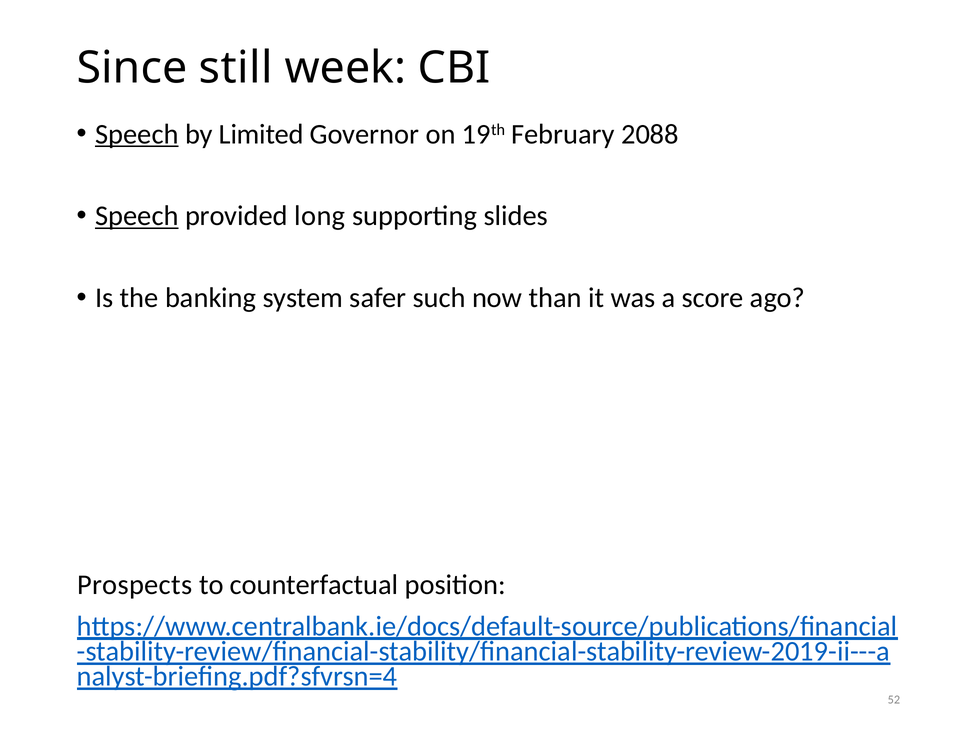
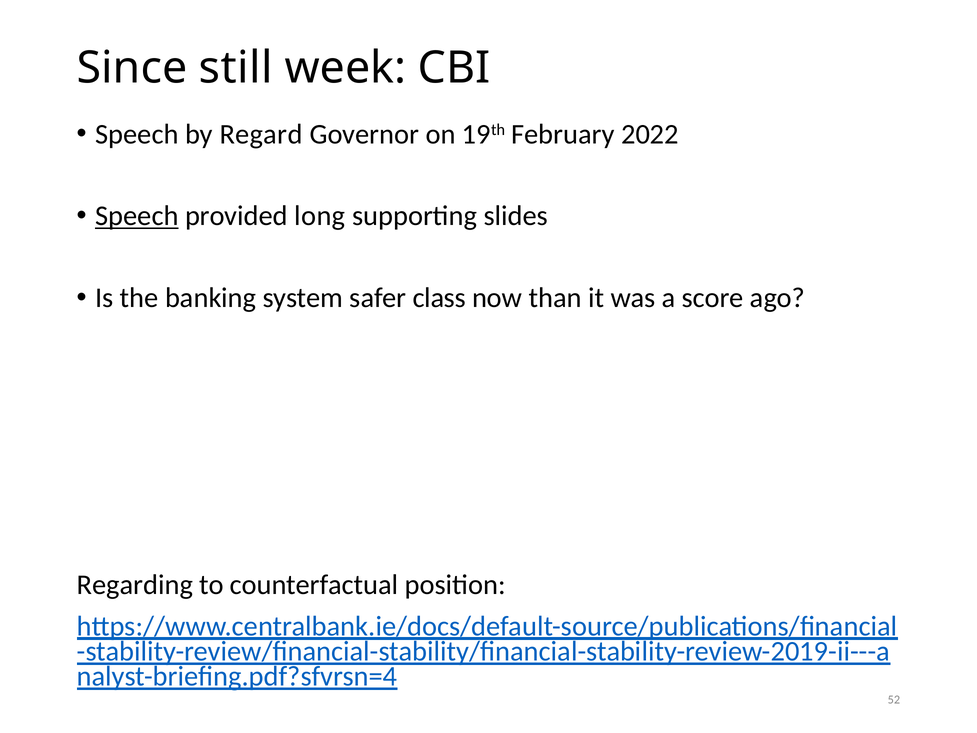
Speech underline: present -> none (137, 134)
Limited: Limited -> Regard (261, 134)
2088: 2088 -> 2022 (650, 134)
such: such -> class (439, 298)
Prospects: Prospects -> Regarding (135, 585)
